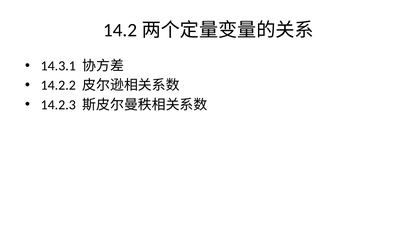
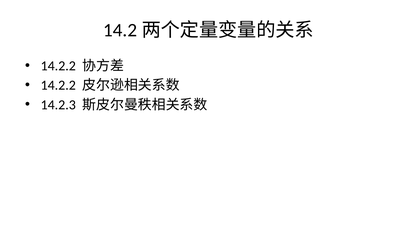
14.3.1: 14.3.1 -> 14.2.2 (58, 66)
